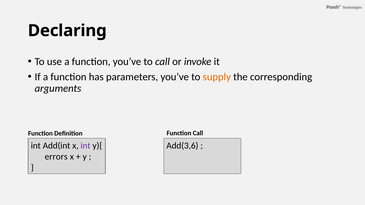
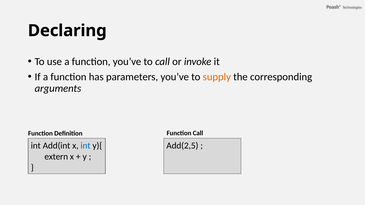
int colour: purple -> blue (85, 146)
Add(3,6: Add(3,6 -> Add(2,5 (182, 146)
errors: errors -> extern (56, 157)
